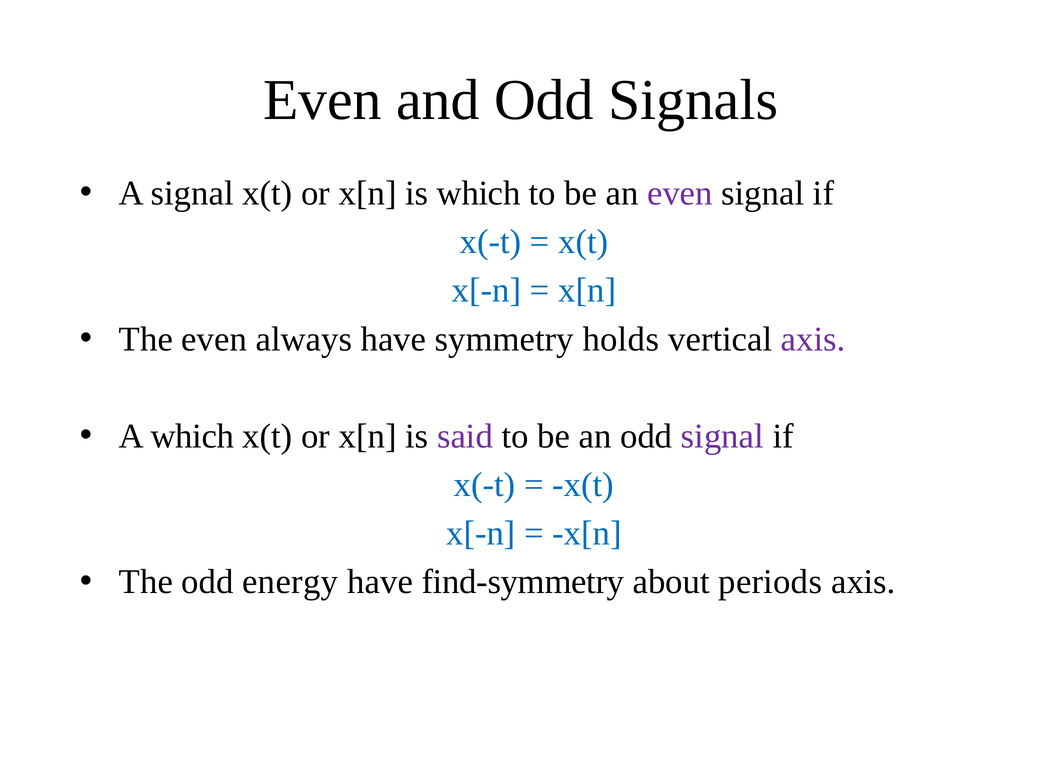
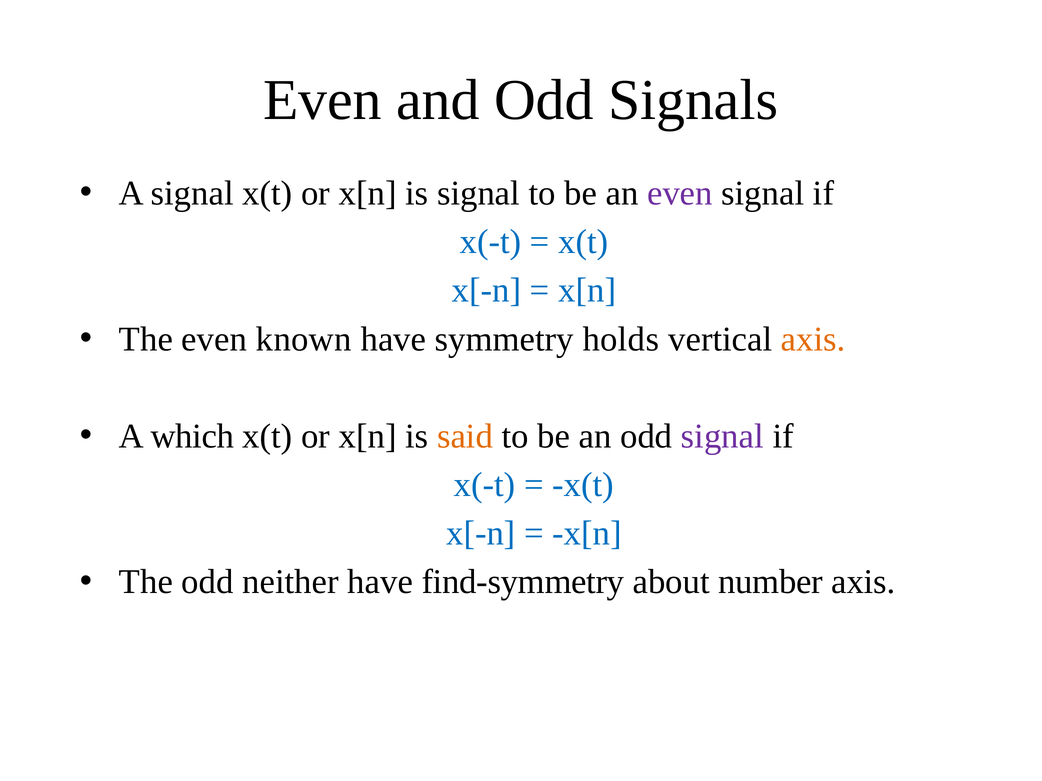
is which: which -> signal (478, 193)
always: always -> known (304, 339)
axis colour: purple -> orange (813, 339)
said colour: purple -> orange (465, 437)
energy: energy -> neither (290, 582)
periods: periods -> number (771, 582)
